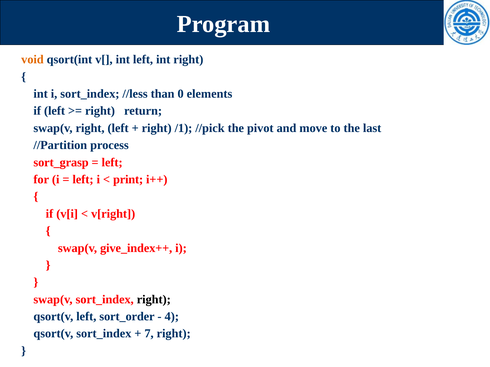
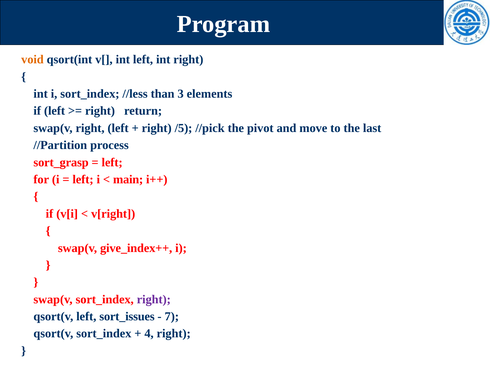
0: 0 -> 3 (181, 94)
/1: /1 -> /5 (183, 128)
print: print -> main (128, 180)
right colour: black -> purple (154, 300)
sort_order: sort_order -> sort_issues (127, 317)
4: 4 -> 7 (172, 317)
7: 7 -> 4 (149, 334)
